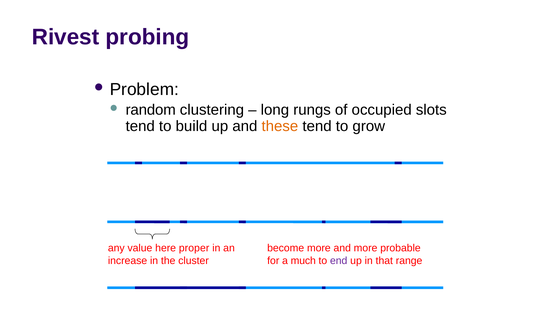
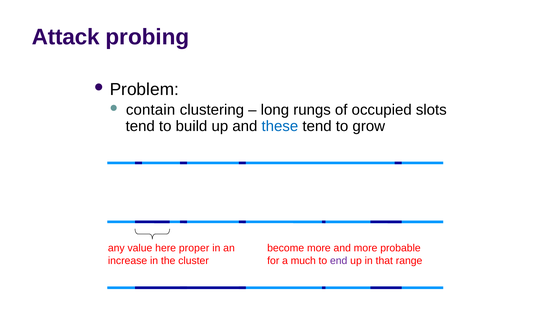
Rivest: Rivest -> Attack (66, 37)
random: random -> contain (151, 110)
these colour: orange -> blue (280, 126)
